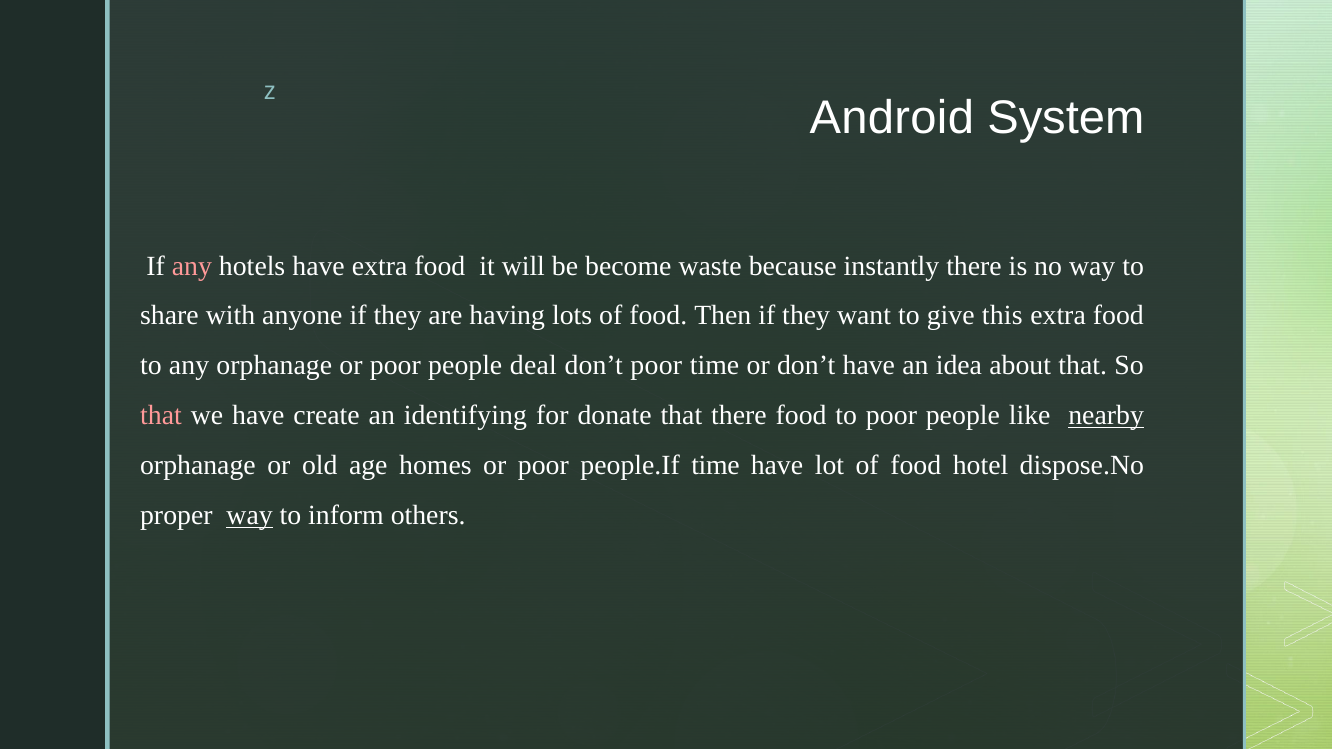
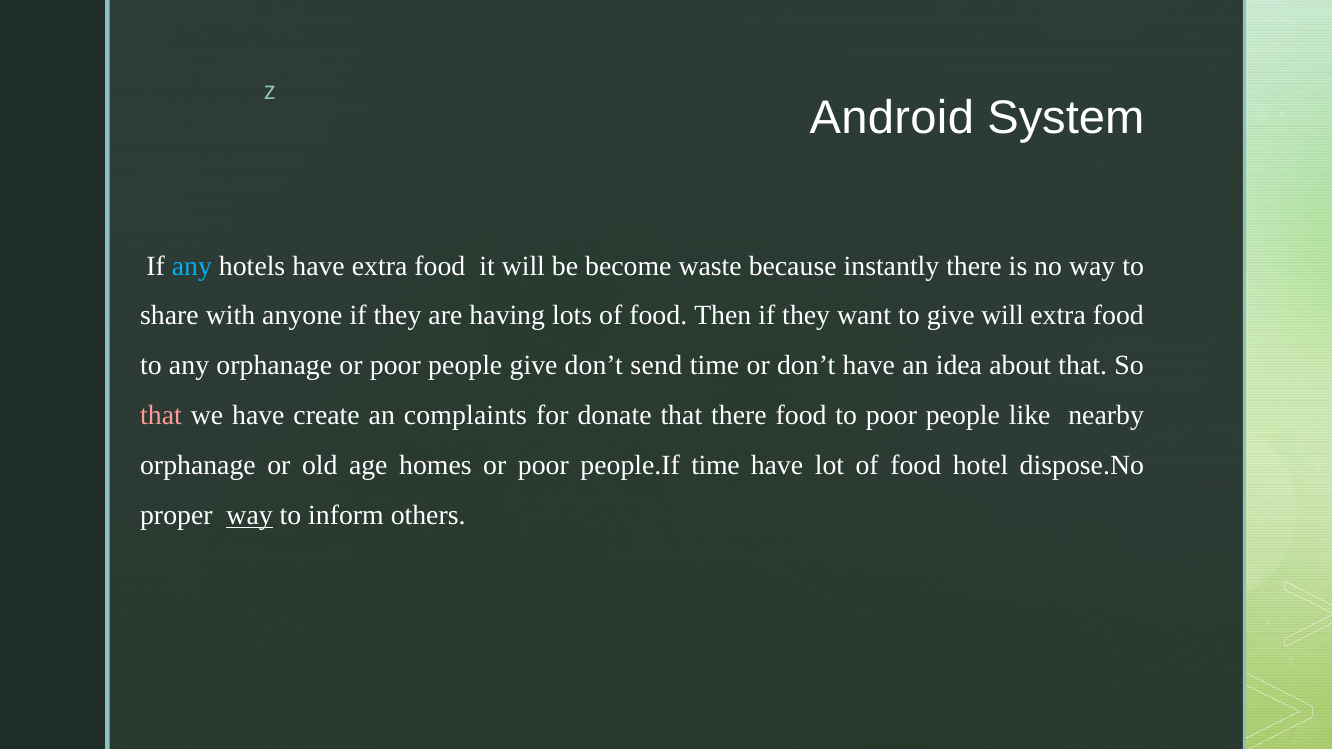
any colour: pink -> light blue (192, 266)
give this: this -> will (1003, 316)
people deal: deal -> give (534, 366)
don’t poor: poor -> send (656, 366)
identifying: identifying -> complaints (465, 416)
nearby underline: present -> none (1106, 416)
